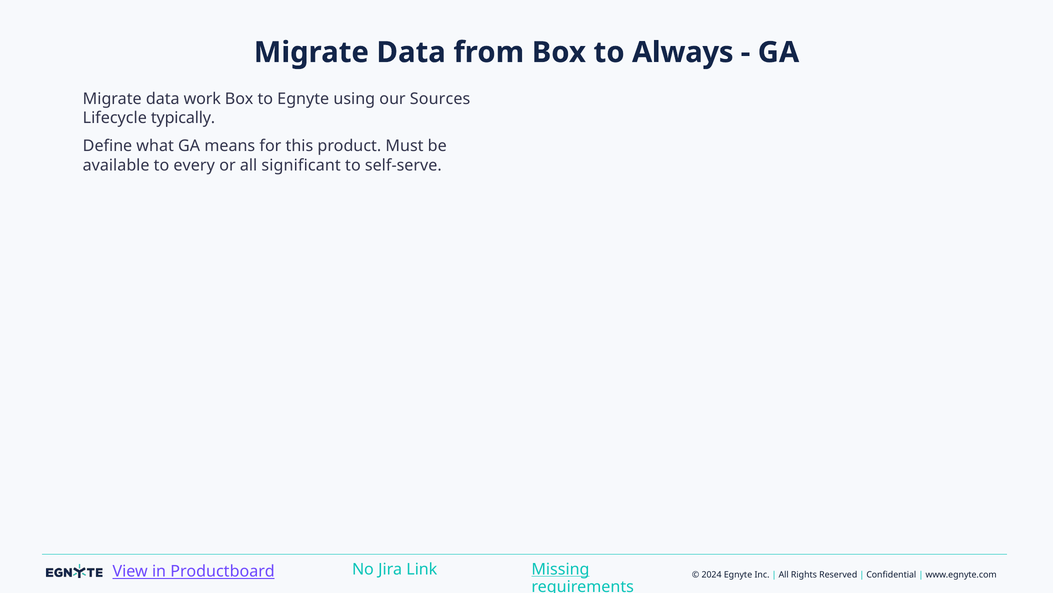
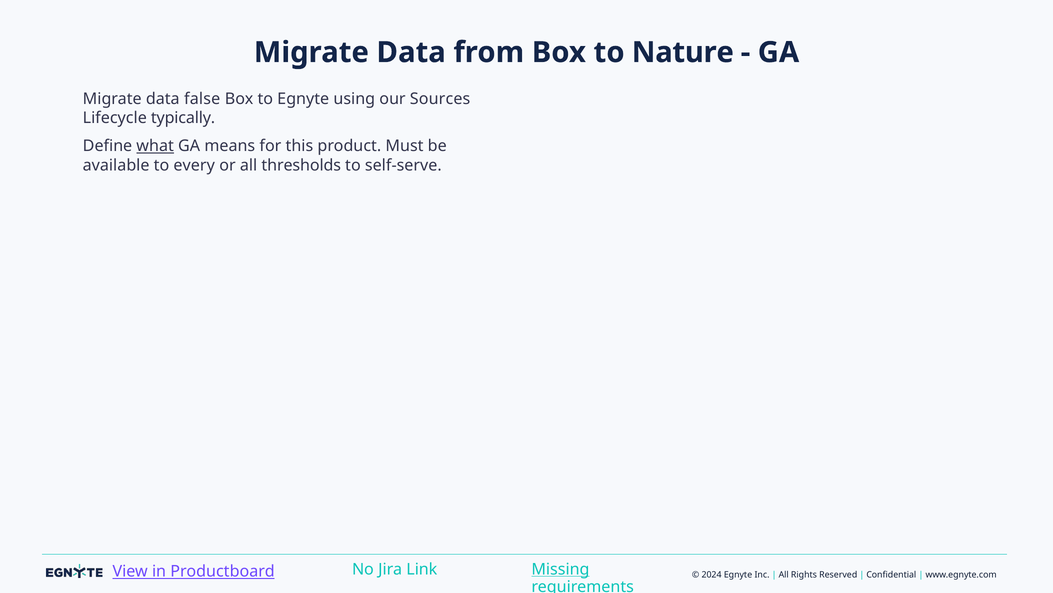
Always: Always -> Nature (683, 52)
work: work -> false (202, 99)
what underline: none -> present (155, 146)
significant: significant -> thresholds (301, 165)
